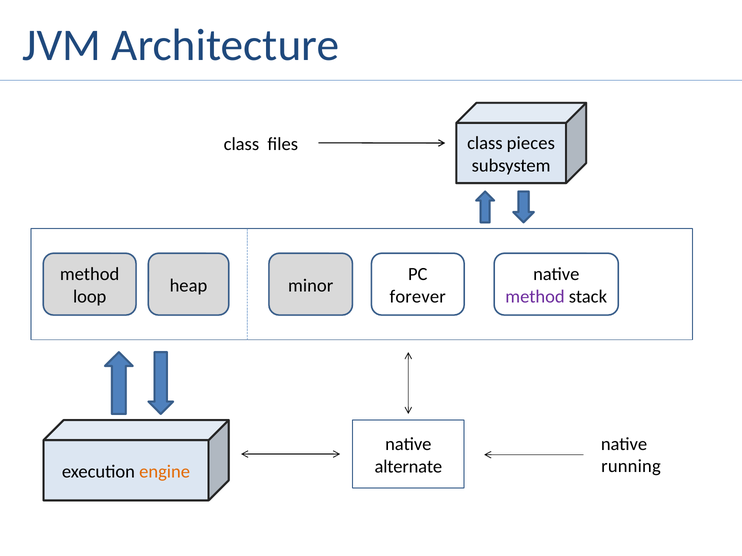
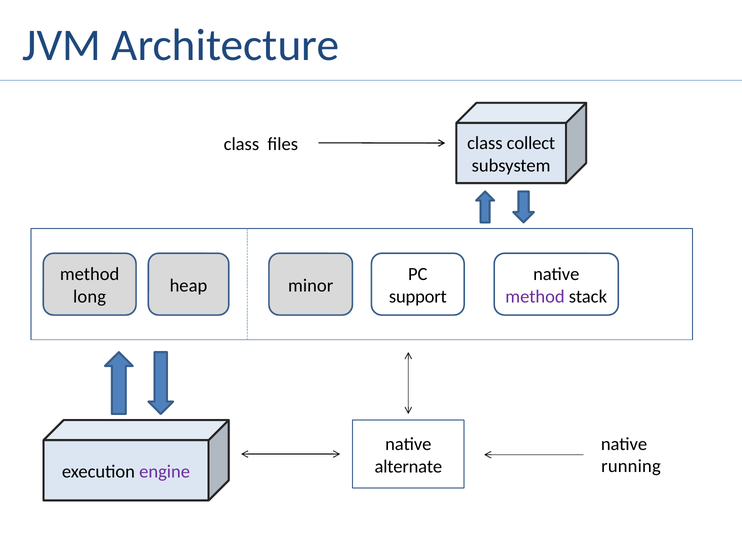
pieces: pieces -> collect (531, 143)
loop: loop -> long (90, 297)
forever: forever -> support (418, 297)
engine colour: orange -> purple (165, 472)
